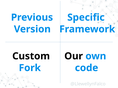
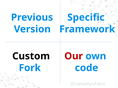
Our colour: black -> red (74, 56)
